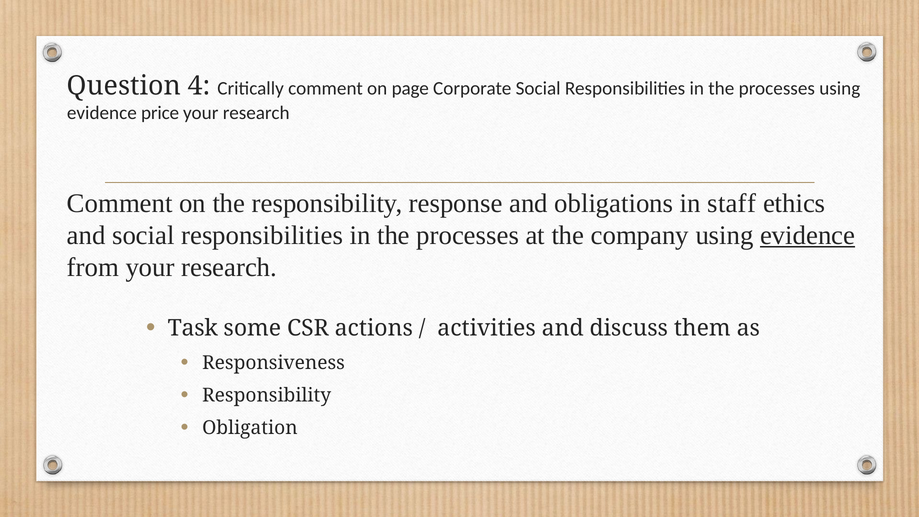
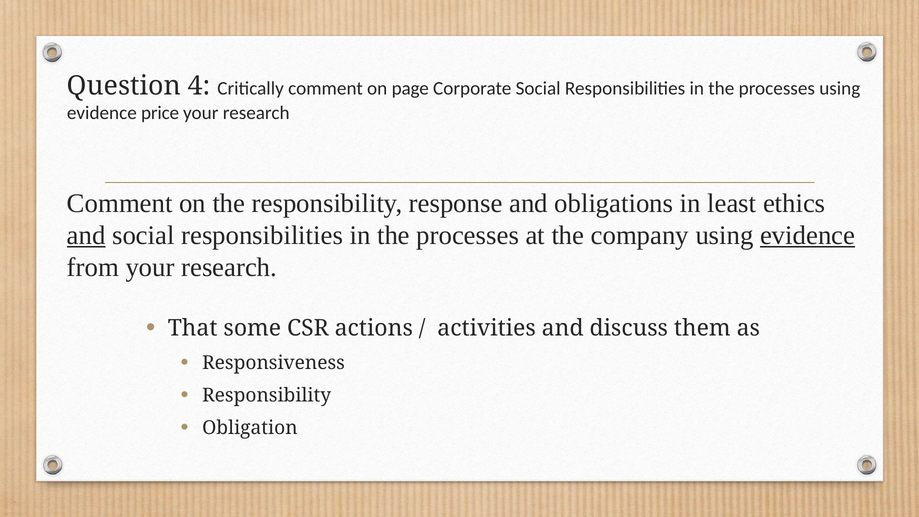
staff: staff -> least (732, 203)
and underline: none -> present (86, 235)
Task: Task -> That (193, 328)
